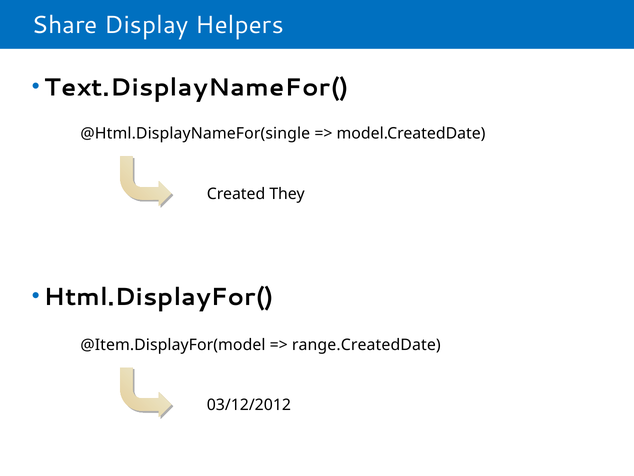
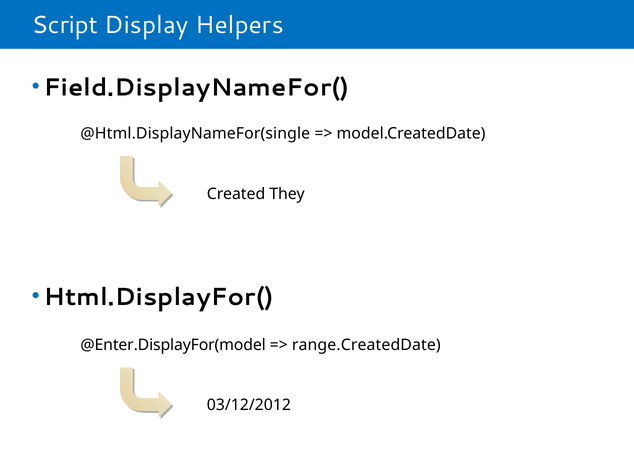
Share: Share -> Script (65, 25)
Text.DisplayNameFor(: Text.DisplayNameFor( -> Field.DisplayNameFor( (197, 87)
@Item.DisplayFor(model: @Item.DisplayFor(model -> @Enter.DisplayFor(model (173, 345)
